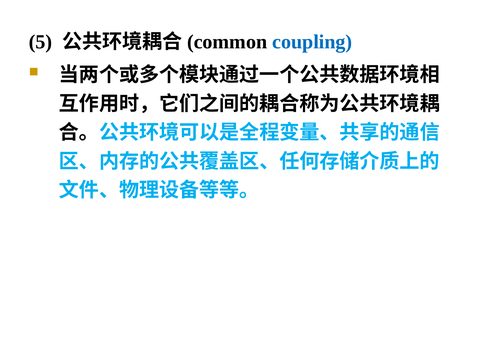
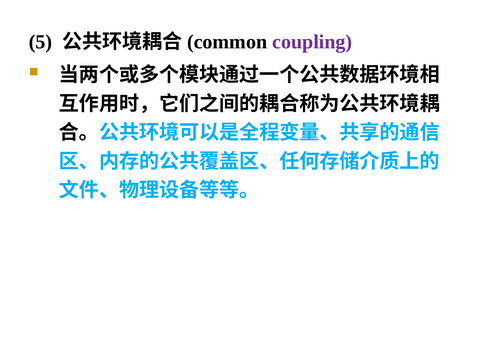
coupling colour: blue -> purple (312, 42)
